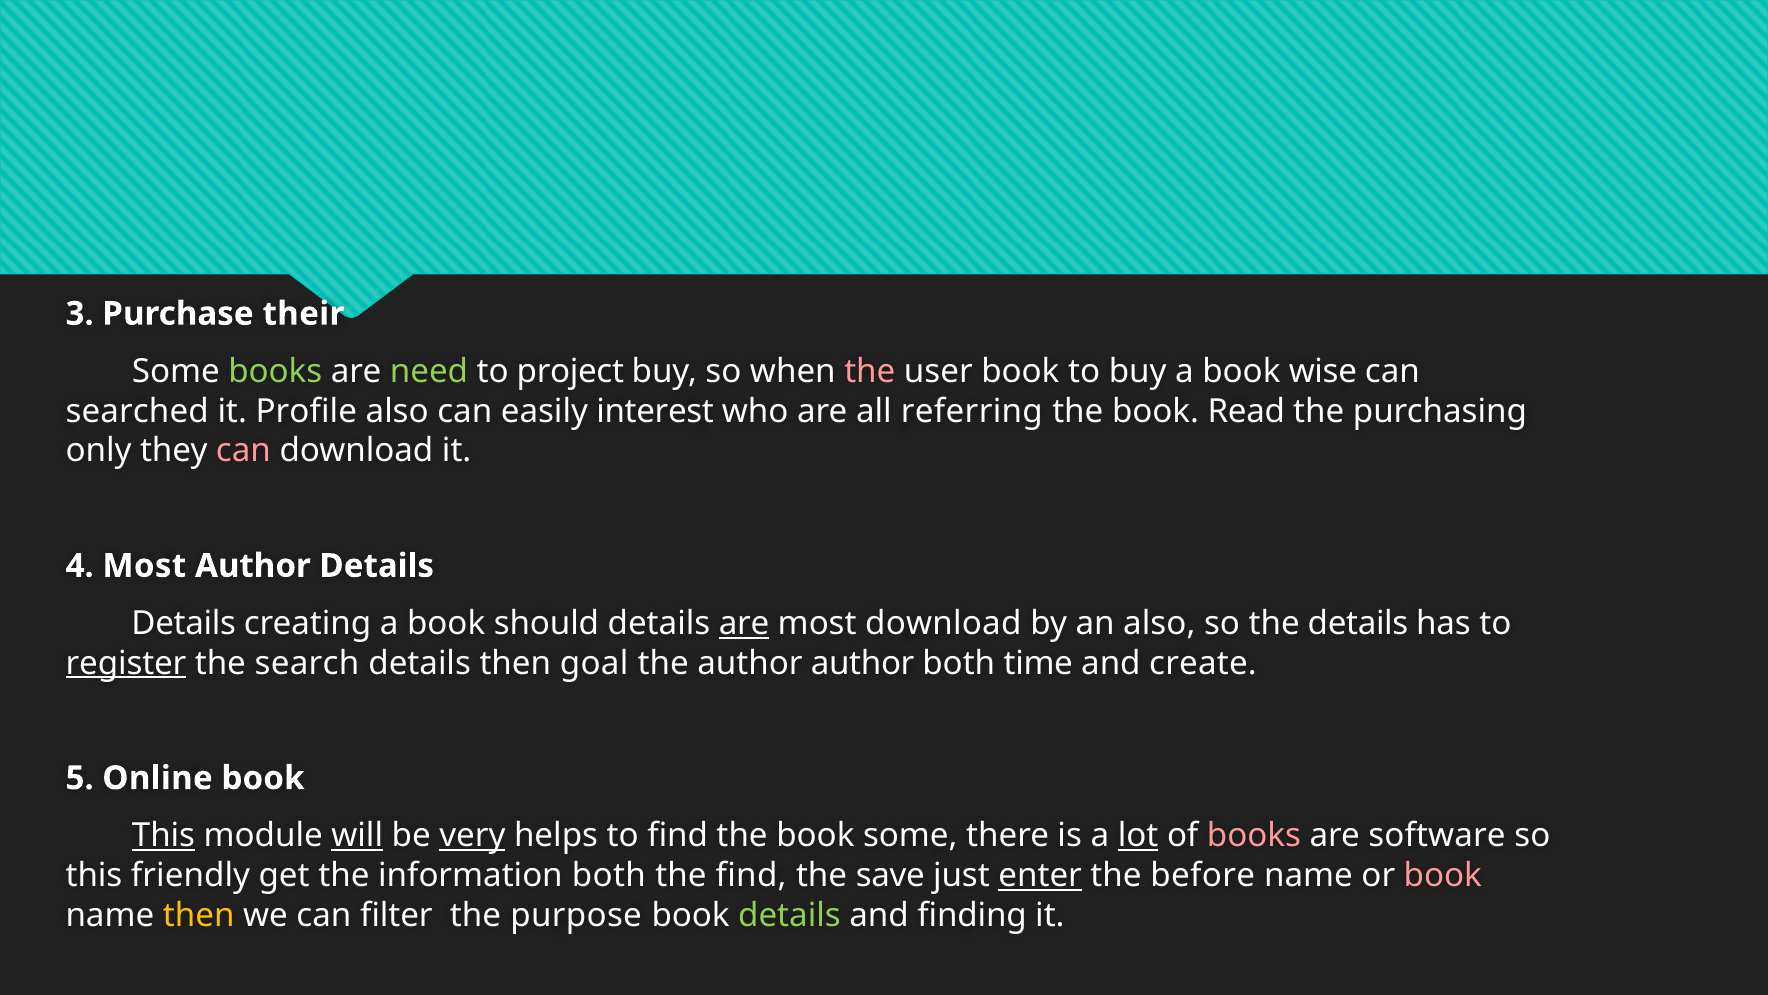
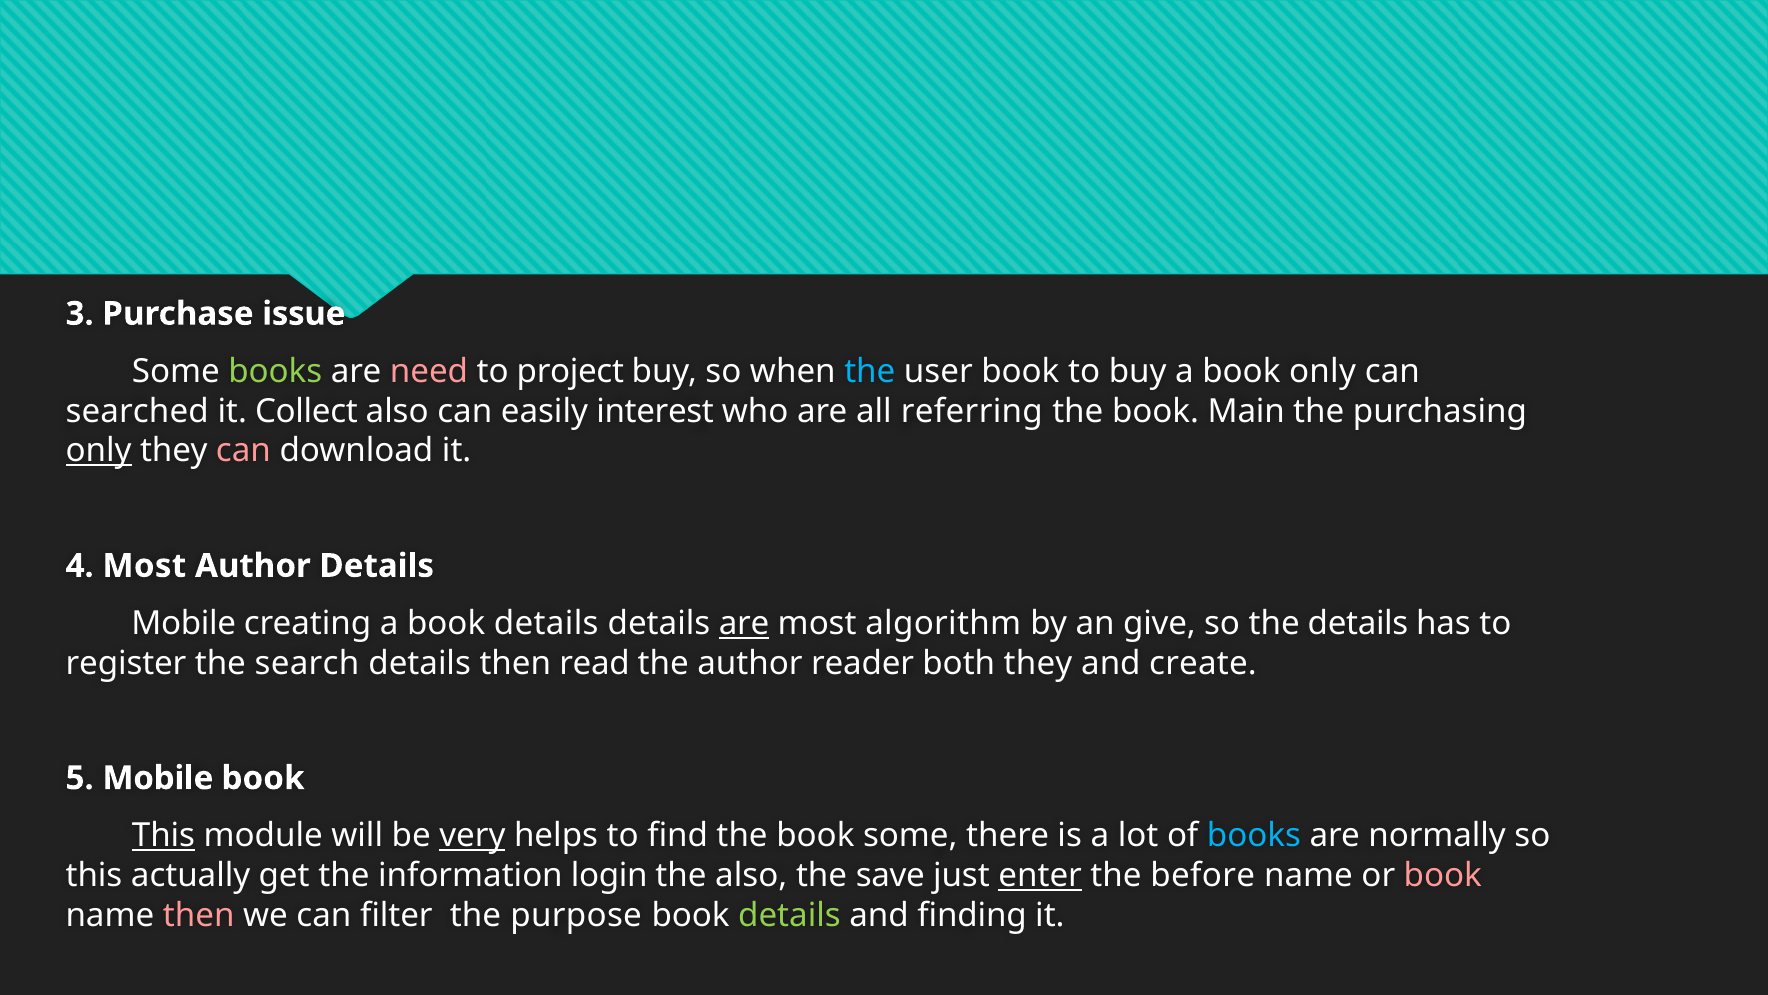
their: their -> issue (304, 314)
need colour: light green -> pink (429, 371)
the colour: pink -> light blue (870, 371)
book wise: wise -> only (1323, 371)
Profile: Profile -> Collect (306, 411)
Read: Read -> Main (1246, 411)
only underline: none -> present (99, 451)
Details: Details -> Mobile (184, 623)
a book should: should -> details (546, 623)
most download: download -> algorithm (943, 623)
an also: also -> give (1159, 623)
register underline: present -> none (126, 663)
goal: goal -> read (594, 663)
author author: author -> reader (863, 663)
both time: time -> they (1038, 663)
5 Online: Online -> Mobile (158, 778)
will underline: present -> none (357, 835)
lot underline: present -> none (1138, 835)
books colour: pink -> light blue (1254, 835)
software: software -> normally (1437, 835)
friendly: friendly -> actually (191, 875)
information both: both -> login (609, 875)
the find: find -> also (751, 875)
then colour: yellow -> pink (199, 915)
